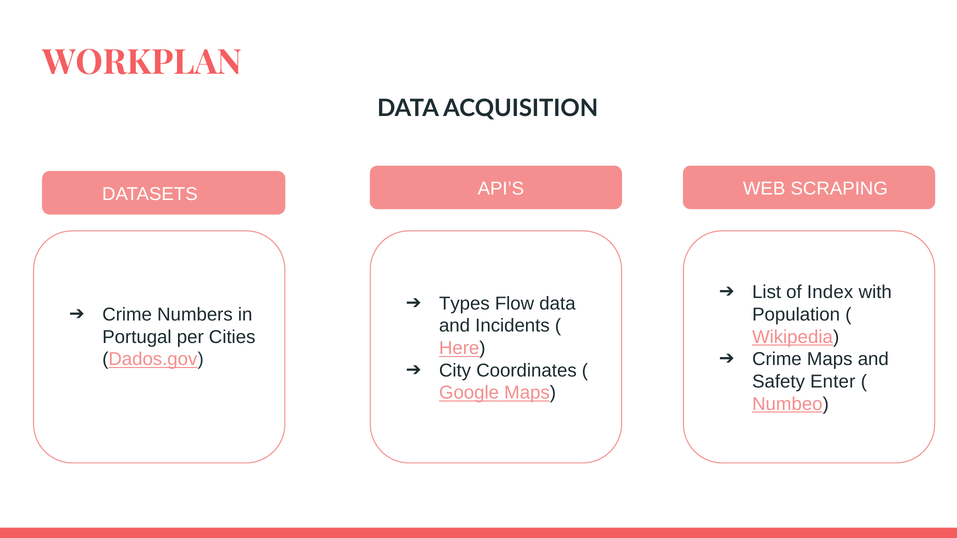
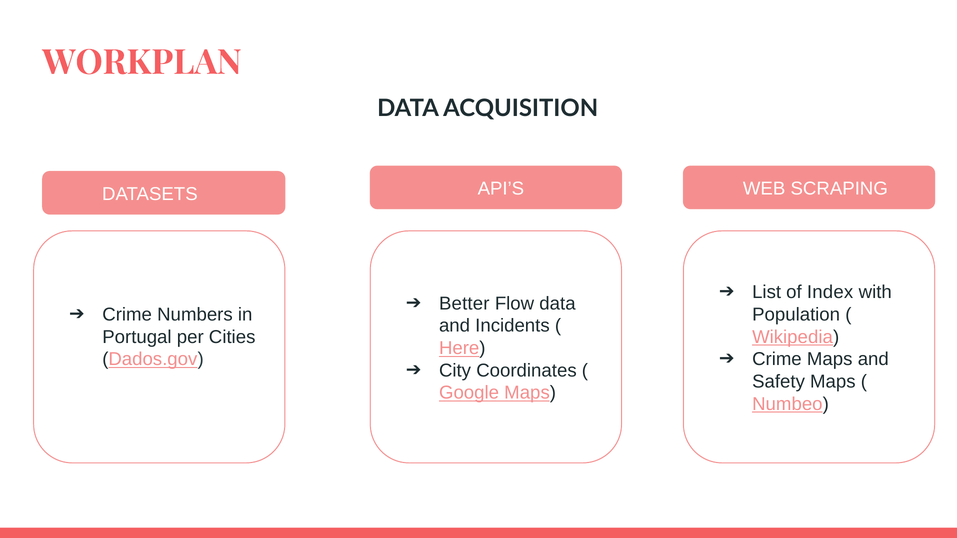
Types: Types -> Better (464, 304)
Safety Enter: Enter -> Maps (833, 382)
